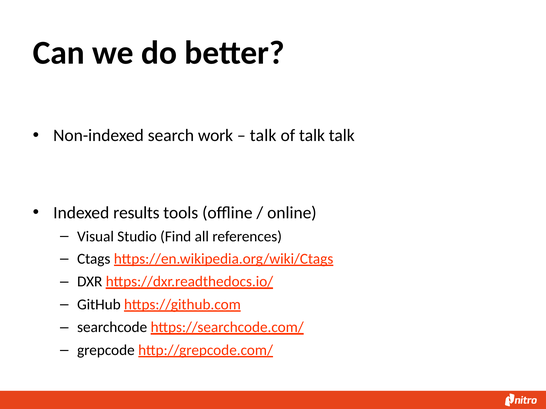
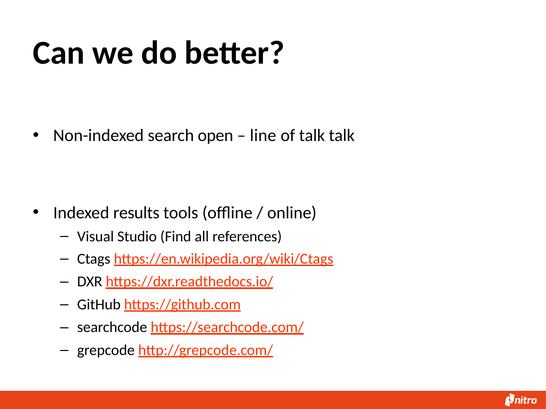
work: work -> open (215, 136)
talk: talk -> line (263, 136)
